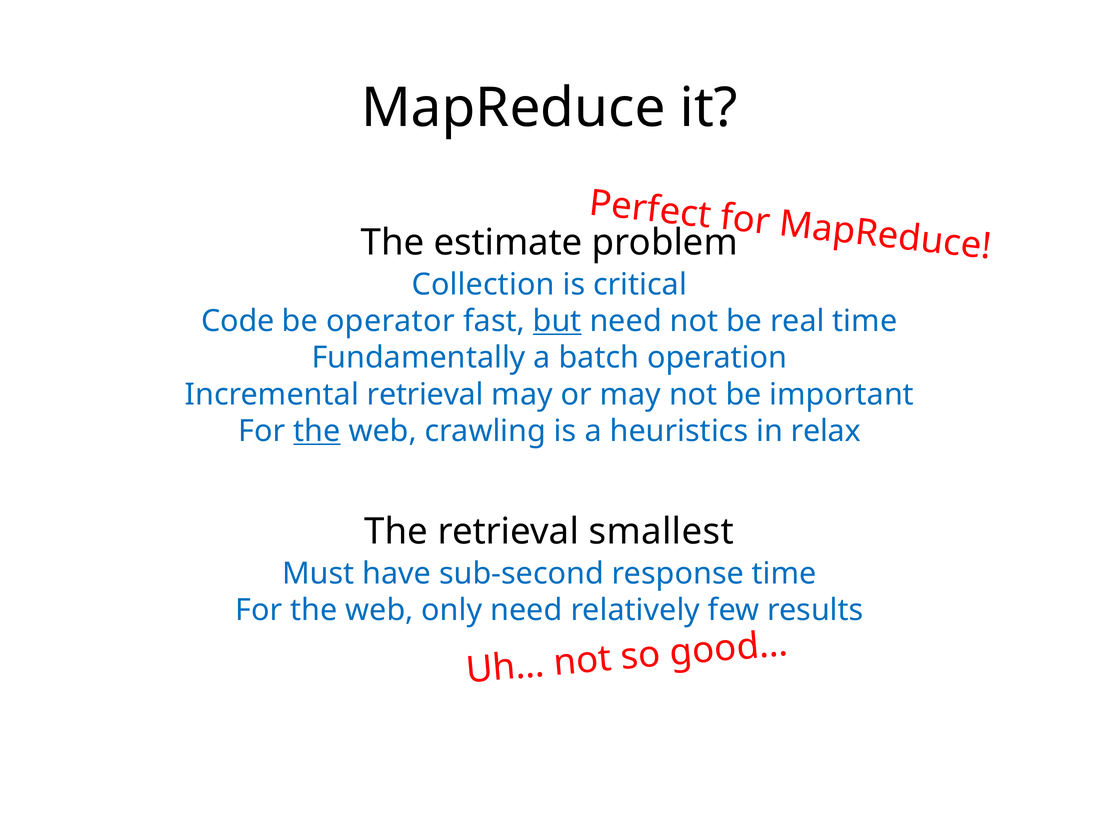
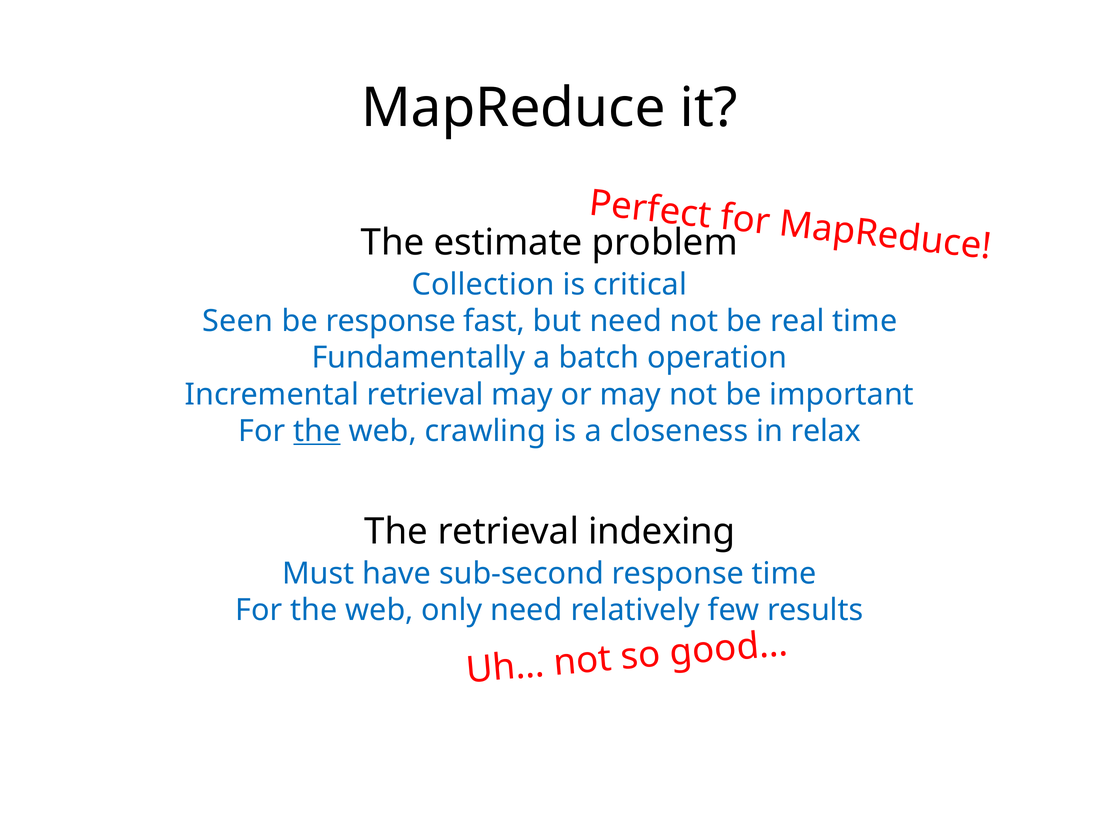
Code: Code -> Seen (238, 321)
be operator: operator -> response (391, 321)
but underline: present -> none (557, 321)
heuristics: heuristics -> closeness (679, 431)
smallest: smallest -> indexing (662, 531)
